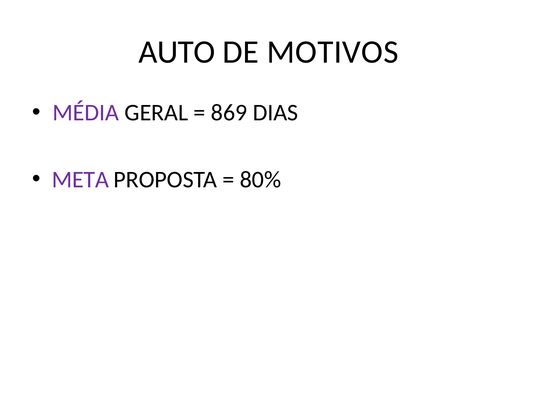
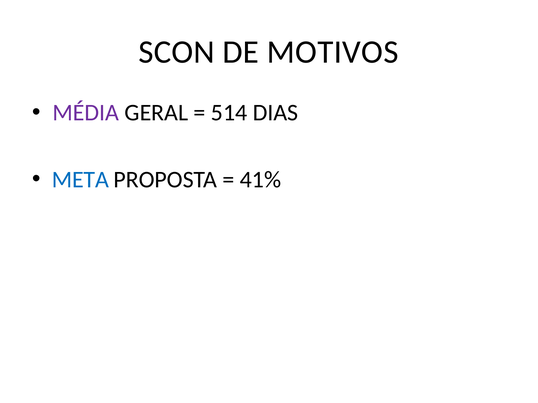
AUTO: AUTO -> SCON (177, 52)
869: 869 -> 514 (229, 113)
META colour: purple -> blue (80, 180)
80%: 80% -> 41% (261, 180)
